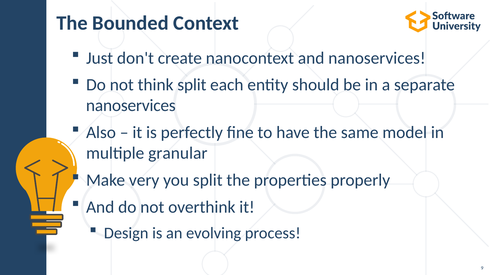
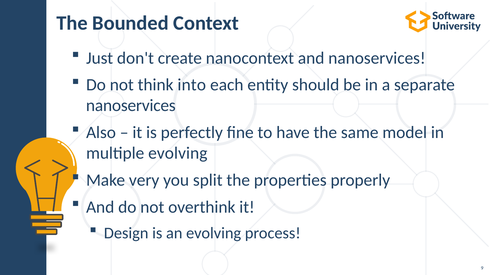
think split: split -> into (192, 85)
multiple granular: granular -> evolving (178, 154)
